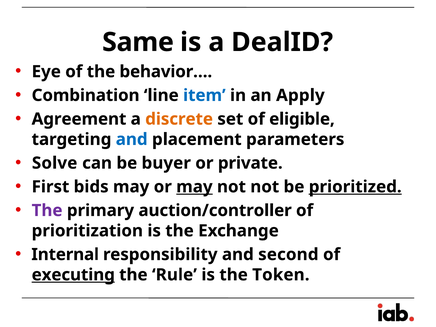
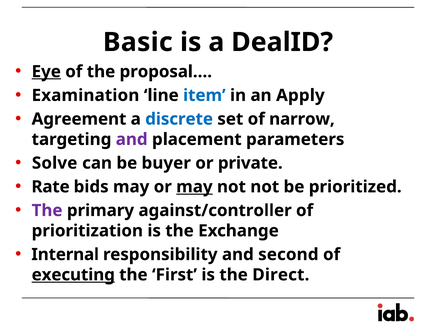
Same: Same -> Basic (138, 42)
Eye underline: none -> present (46, 72)
behavior…: behavior… -> proposal… (166, 72)
Combination: Combination -> Examination (85, 95)
discrete colour: orange -> blue (179, 119)
eligible: eligible -> narrow (302, 119)
and colour: blue -> purple (132, 139)
First: First -> Rate (51, 187)
prioritized underline: present -> none (355, 187)
auction/controller: auction/controller -> against/controller (215, 210)
Rule: Rule -> First (174, 275)
Token: Token -> Direct (281, 275)
